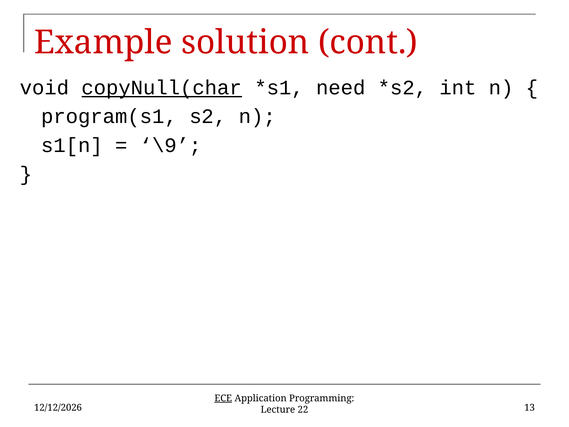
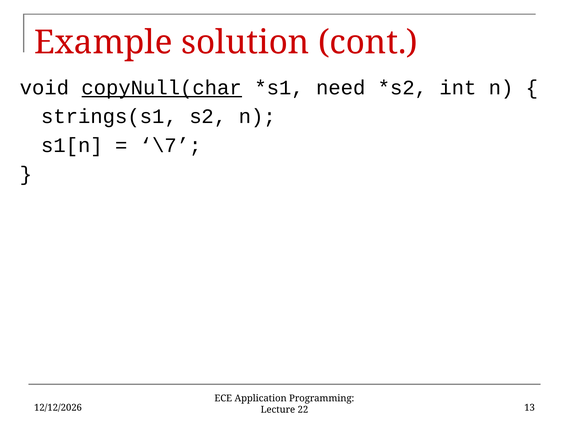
program(s1: program(s1 -> strings(s1 (109, 116)
\9: \9 -> \7 (171, 145)
ECE underline: present -> none (223, 398)
